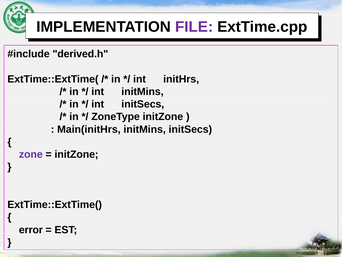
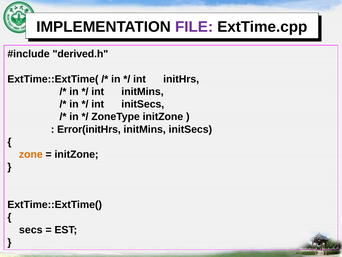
Main(initHrs: Main(initHrs -> Error(initHrs (89, 129)
zone colour: purple -> orange (31, 154)
error: error -> secs (31, 229)
